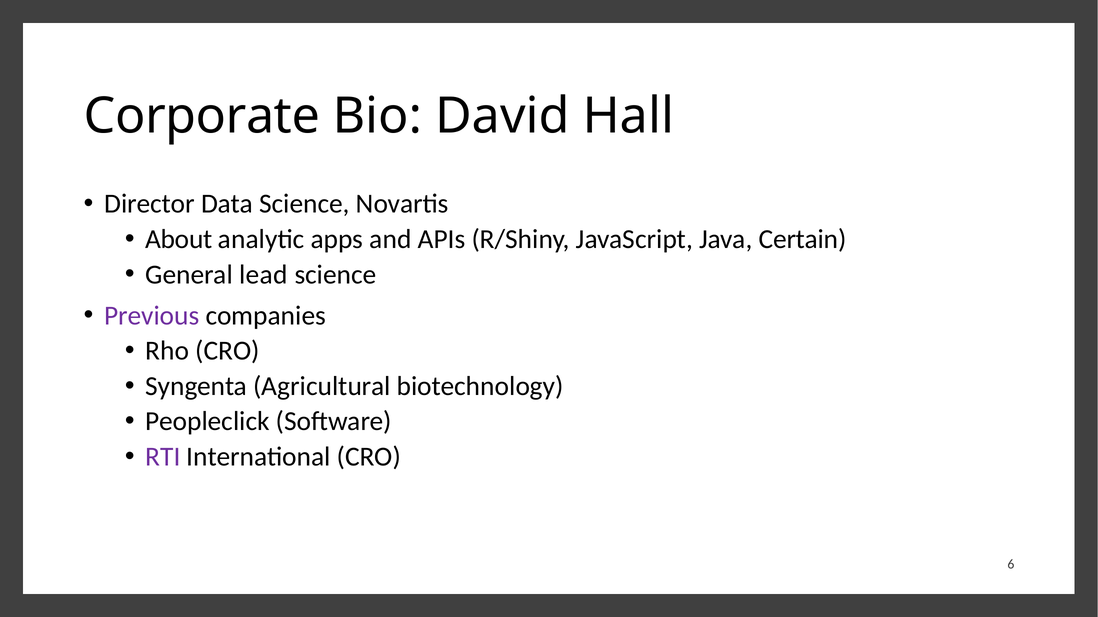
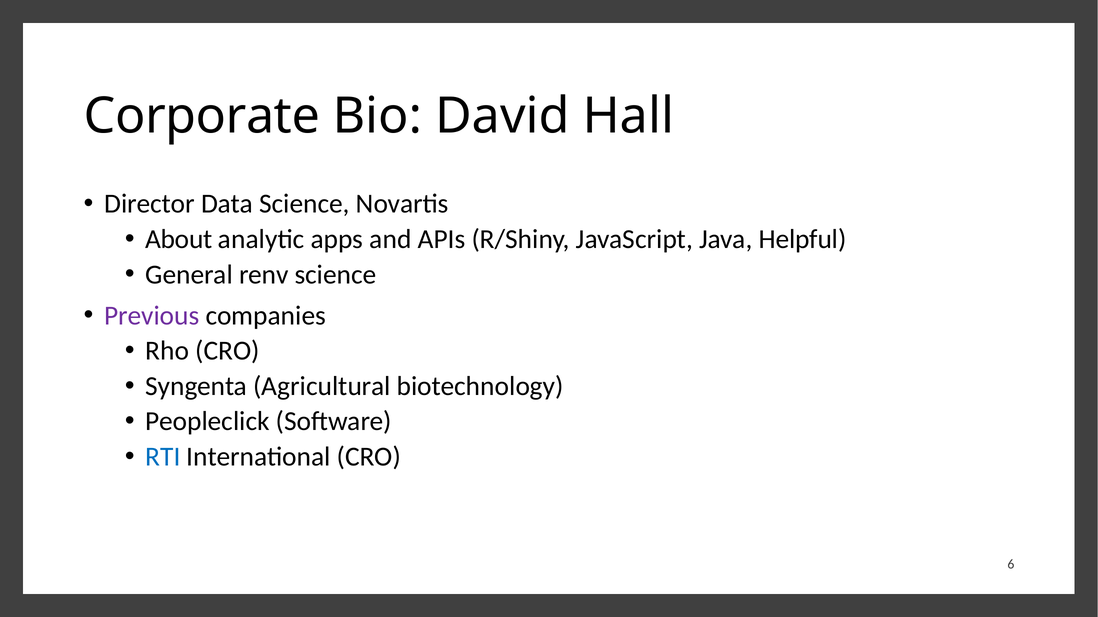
Certain: Certain -> Helpful (803, 239)
lead: lead -> renv (264, 275)
RTI colour: purple -> blue (163, 457)
